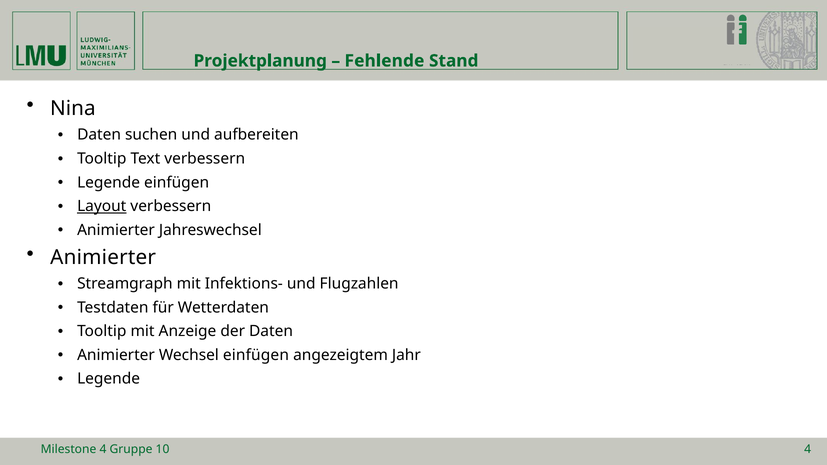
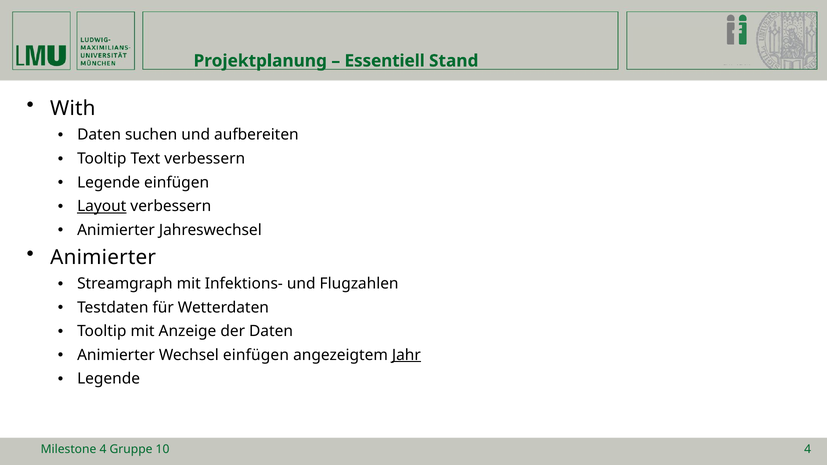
Fehlende: Fehlende -> Essentiell (385, 61)
Nina: Nina -> With (73, 108)
Jahr underline: none -> present (406, 355)
